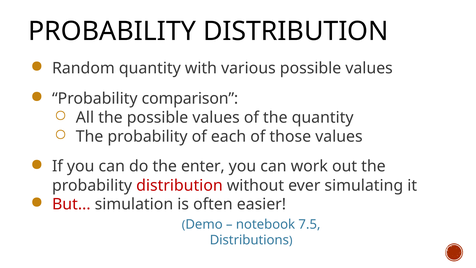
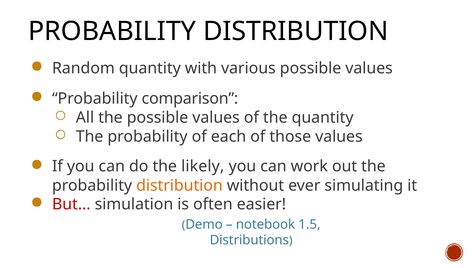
enter: enter -> likely (203, 166)
distribution colour: red -> orange (179, 185)
7.5: 7.5 -> 1.5 (309, 224)
